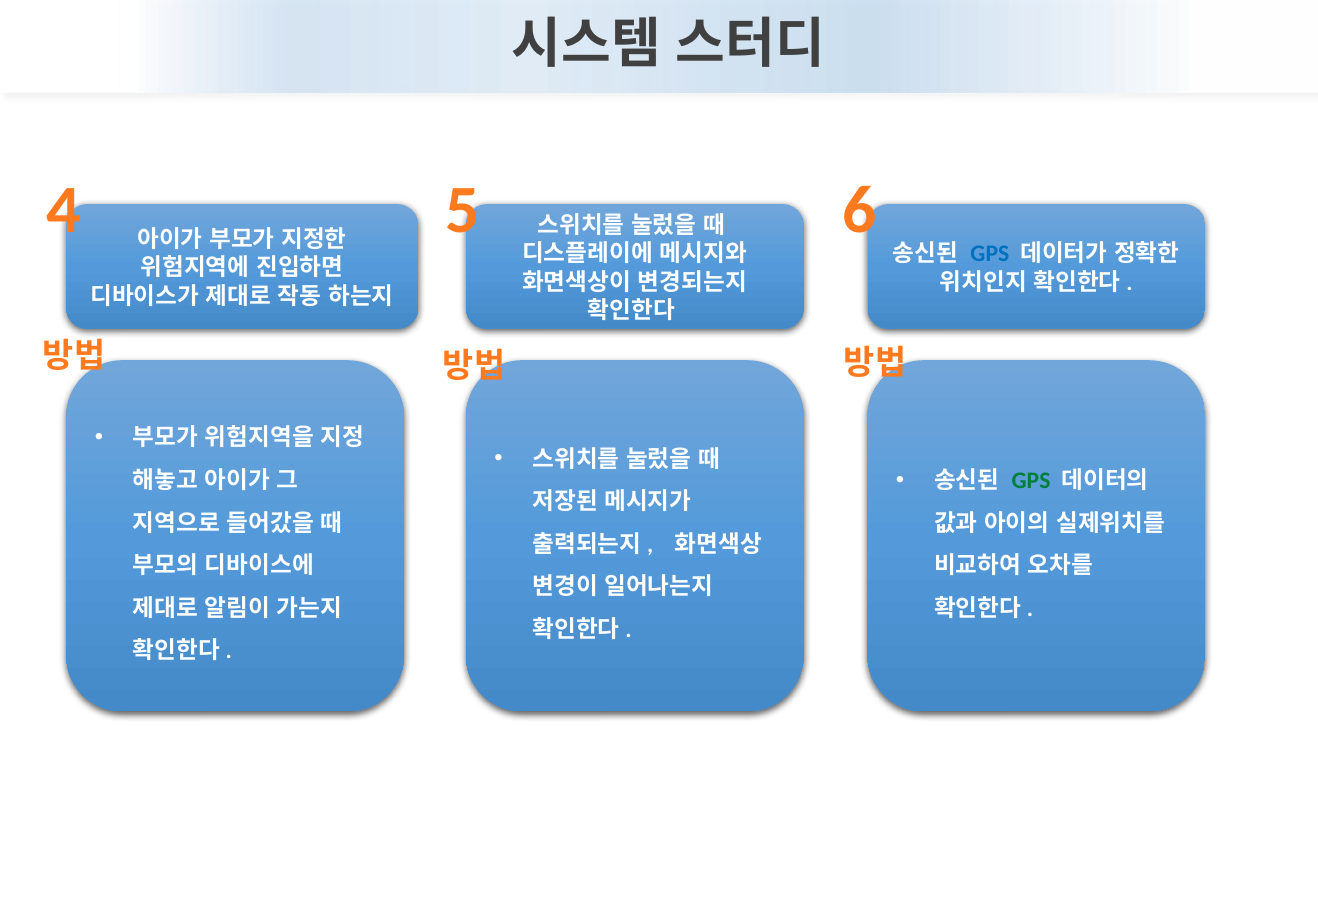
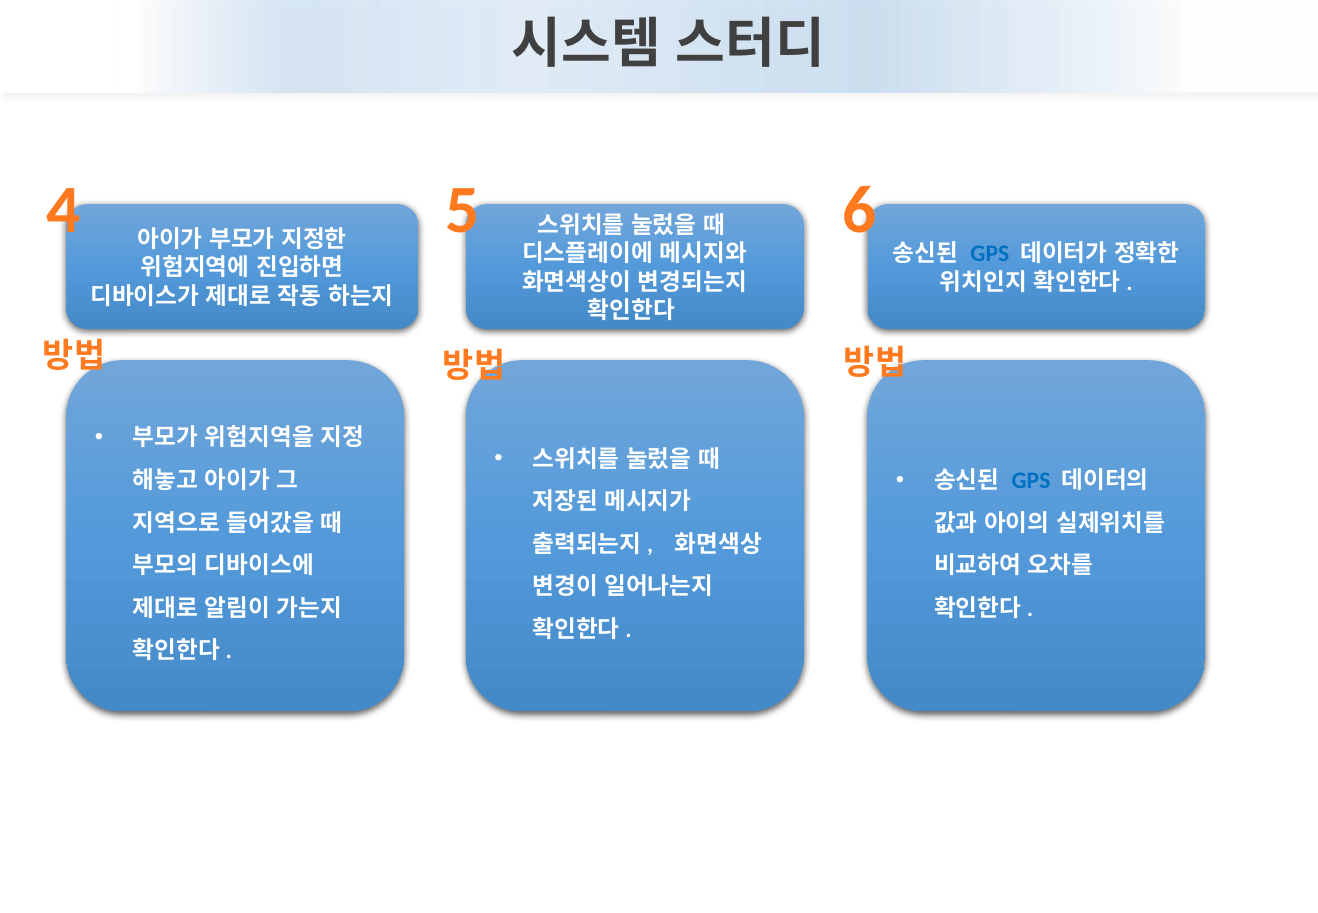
GPS colour: green -> blue (1031, 480)
